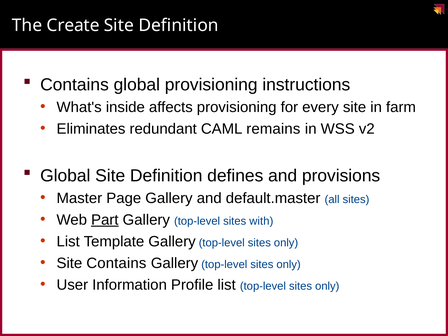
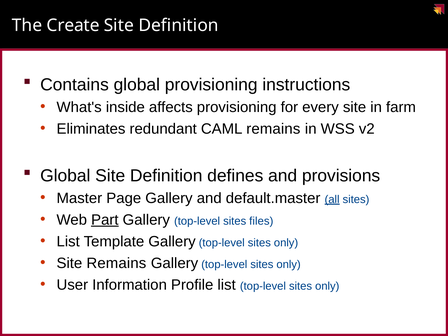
all underline: none -> present (332, 199)
with: with -> files (261, 221)
Site Contains: Contains -> Remains (116, 263)
